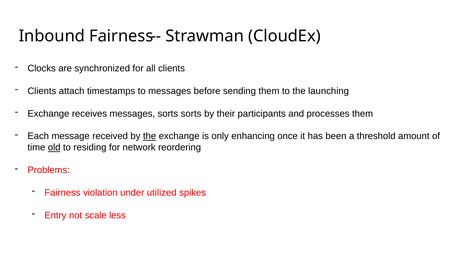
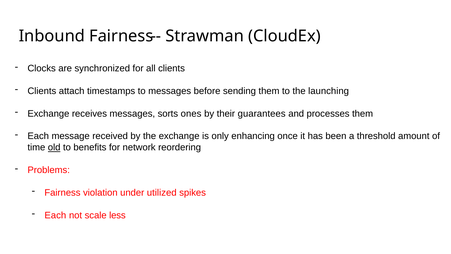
sorts sorts: sorts -> ones (191, 113)
participants: participants -> guarantees (262, 113)
the underline: present -> none (150, 136)
residing: residing -> benefits (90, 147)
Entry: Entry -> Each (55, 215)
